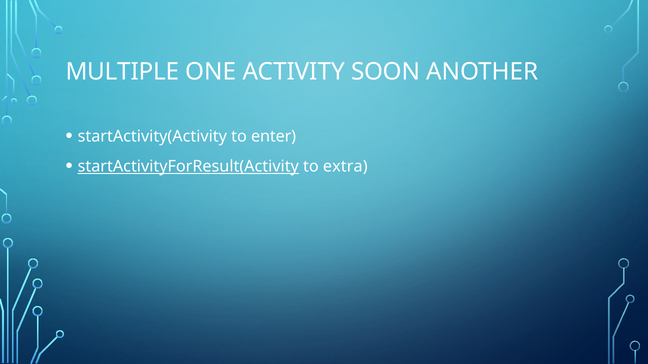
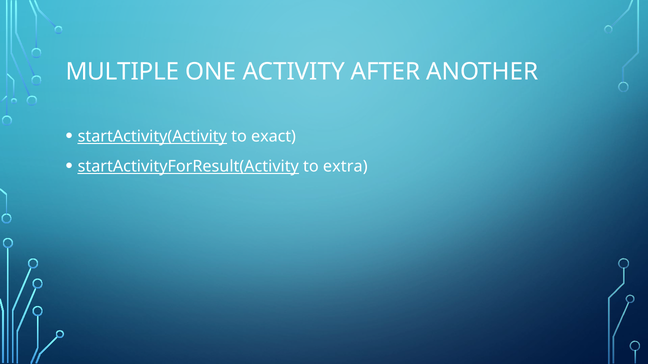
SOON: SOON -> AFTER (386, 72)
startActivity(Activity underline: none -> present (152, 137)
enter: enter -> exact (274, 137)
